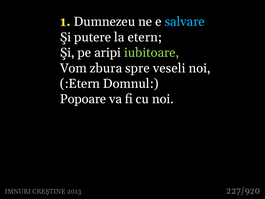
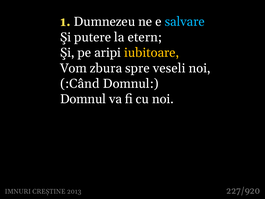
iubitoare colour: light green -> yellow (152, 53)
:Etern: :Etern -> :Când (80, 84)
Popoare: Popoare -> Domnul (83, 99)
